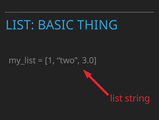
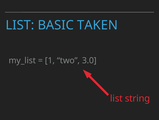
THING: THING -> TAKEN (97, 25)
